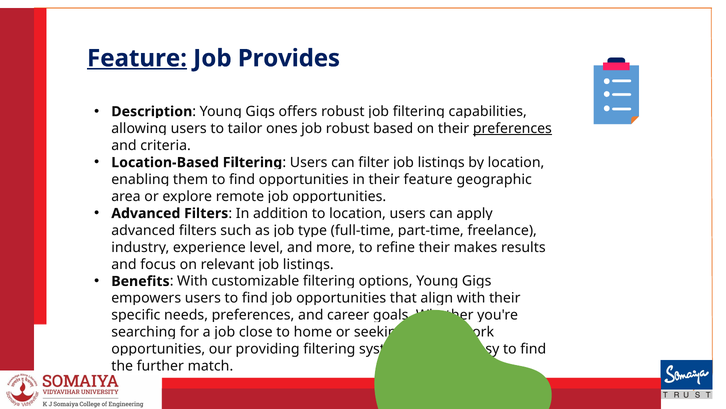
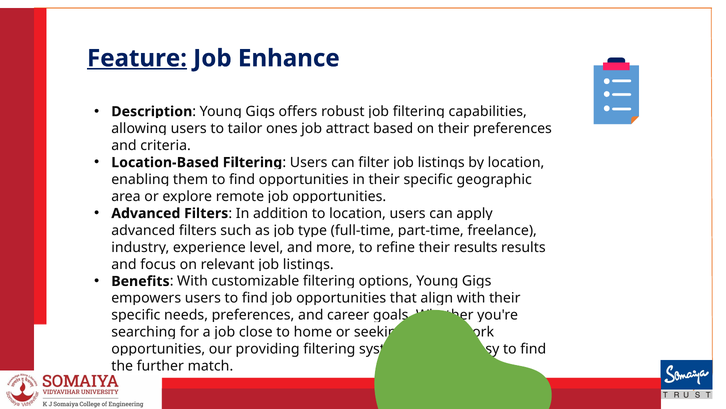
Provides: Provides -> Enhance (289, 58)
job robust: robust -> attract (348, 128)
preferences underline: present -> none (512, 128)
feature: feature -> specific (428, 179)
their makes: makes -> results (476, 247)
